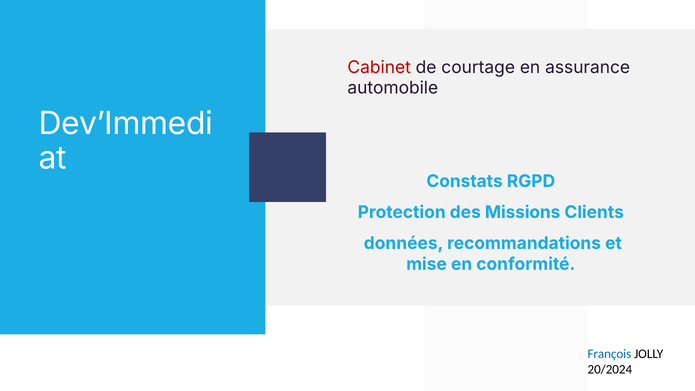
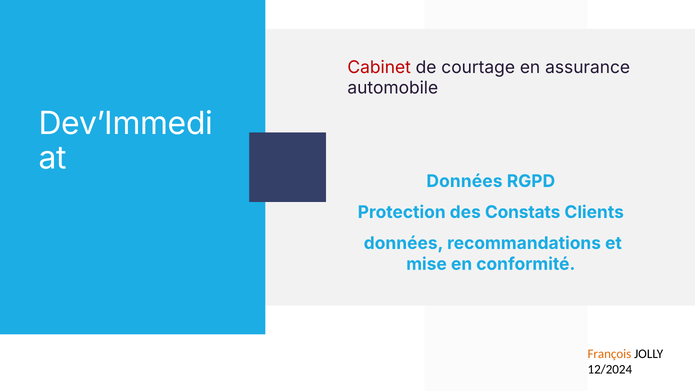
Constats: Constats -> Données (464, 181)
Missions: Missions -> Constats (523, 212)
François colour: blue -> orange (609, 354)
20/2024: 20/2024 -> 12/2024 (610, 369)
